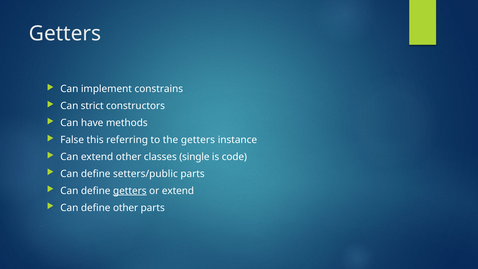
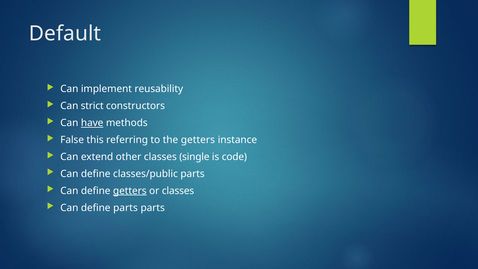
Getters: Getters -> Default (65, 34)
constrains: constrains -> reusability (159, 89)
have underline: none -> present (92, 123)
setters/public: setters/public -> classes/public (145, 174)
or extend: extend -> classes (178, 191)
define other: other -> parts (125, 208)
